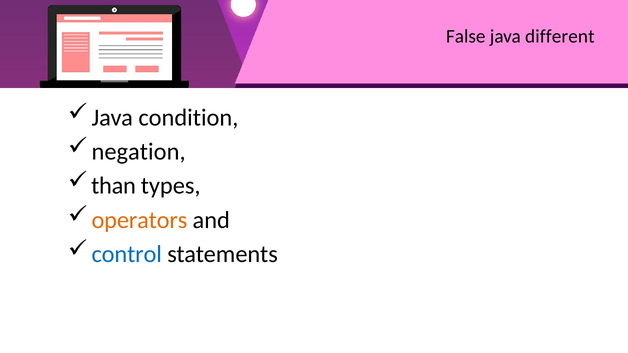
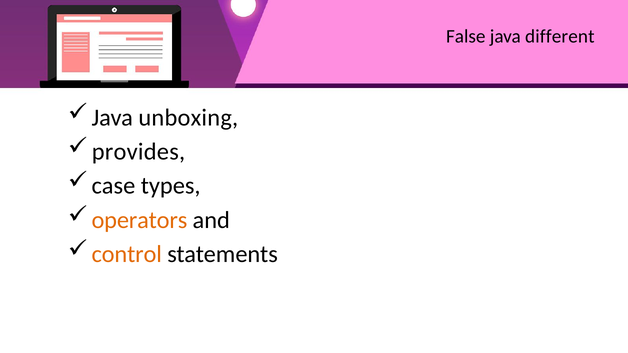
condition: condition -> unboxing (188, 118)
negation: negation -> provides (138, 152)
than: than -> case (113, 186)
control colour: blue -> orange (127, 254)
